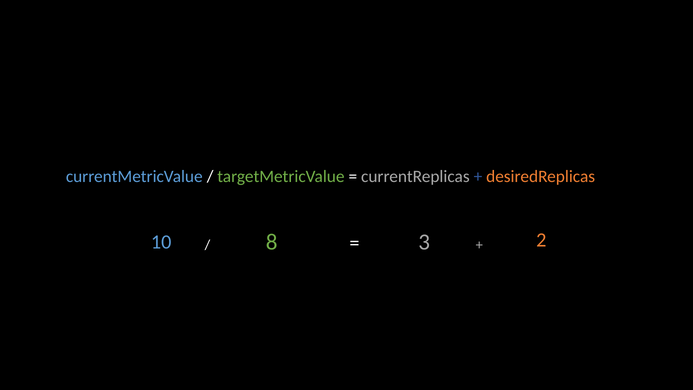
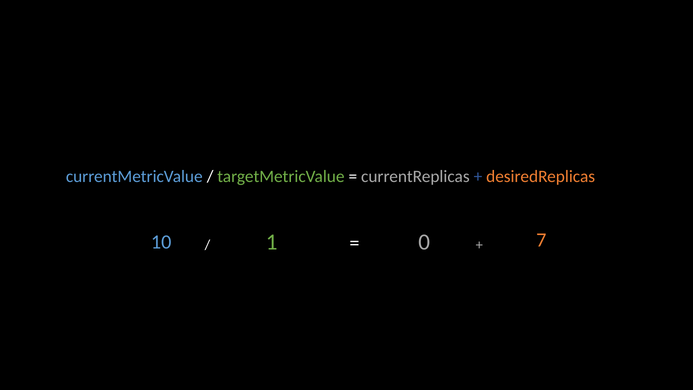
2: 2 -> 7 (541, 240)
8: 8 -> 1 (272, 242)
3: 3 -> 0 (424, 242)
